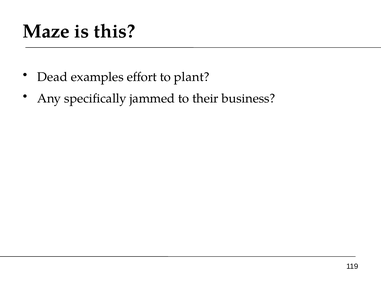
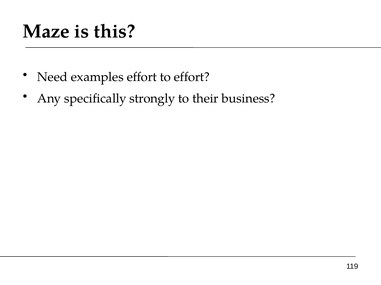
Dead: Dead -> Need (52, 77)
to plant: plant -> effort (192, 77)
jammed: jammed -> strongly (152, 99)
